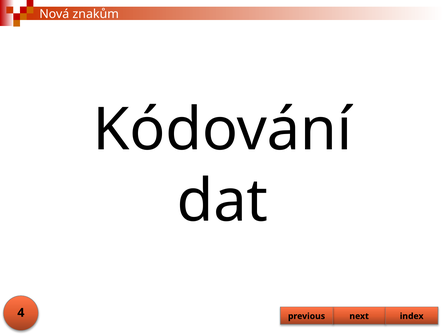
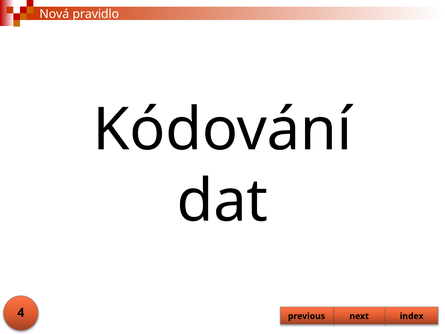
znakům: znakům -> pravidlo (96, 14)
